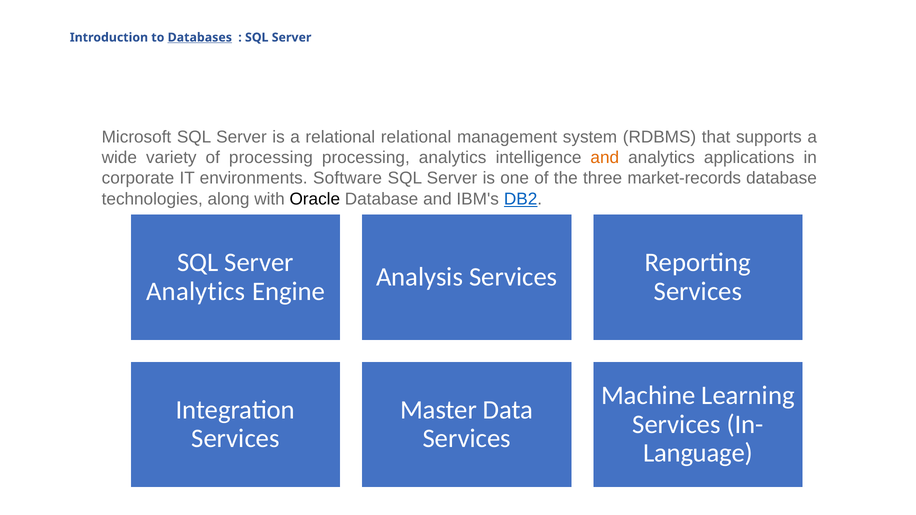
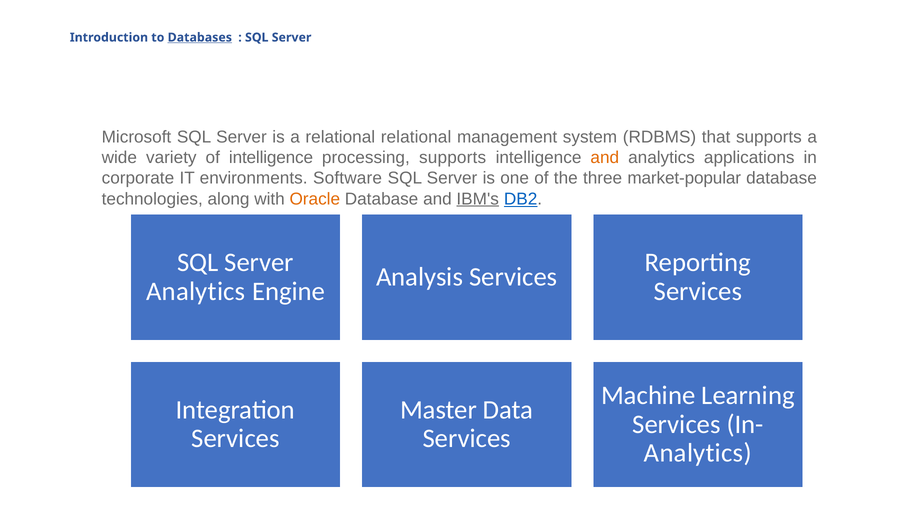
of processing: processing -> intelligence (271, 158)
processing analytics: analytics -> supports (453, 158)
market-records: market-records -> market-popular (684, 178)
Oracle colour: black -> orange (315, 199)
IBM's underline: none -> present (478, 199)
Language: Language -> Analytics (698, 453)
